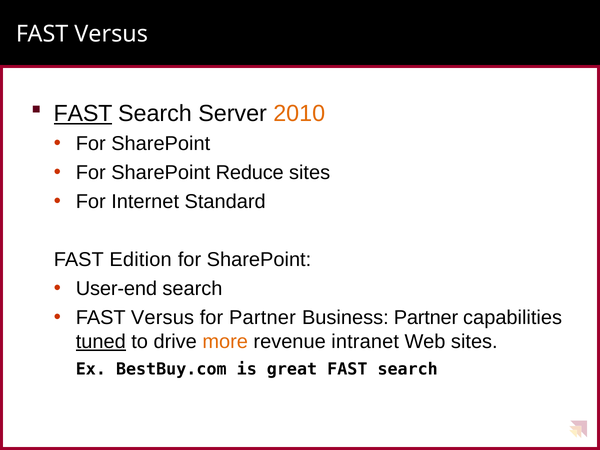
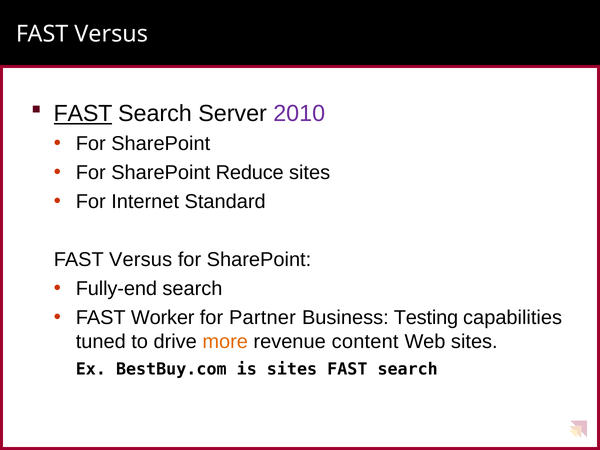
2010 colour: orange -> purple (299, 114)
Edition: Edition -> Versus (141, 260)
User-end: User-end -> Fully-end (116, 289)
Versus: Versus -> Worker (163, 318)
Business Partner: Partner -> Testing (426, 318)
tuned underline: present -> none (101, 342)
intranet: intranet -> content (365, 342)
is great: great -> sites (292, 369)
